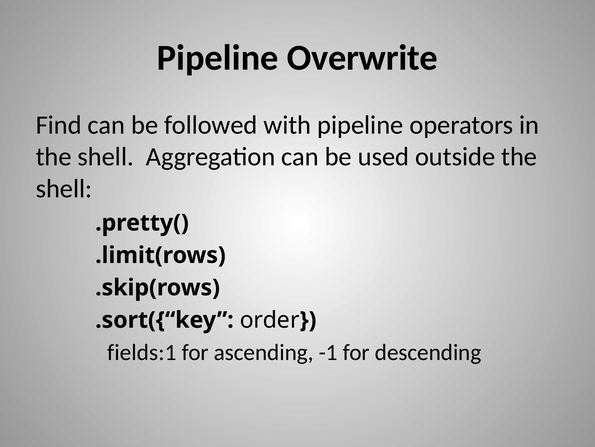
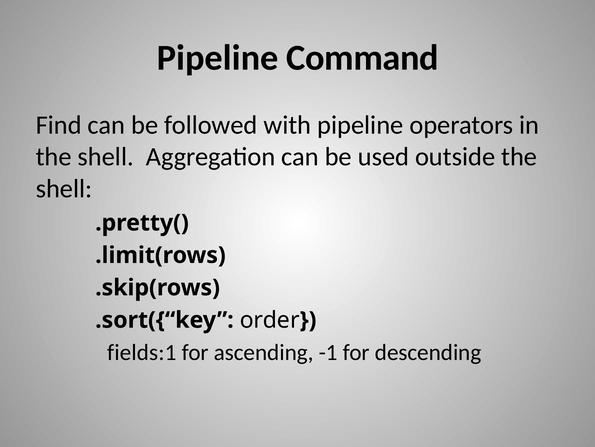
Overwrite: Overwrite -> Command (362, 58)
